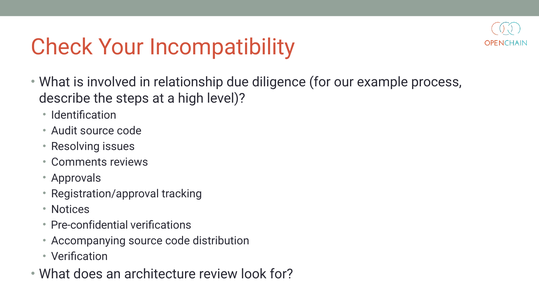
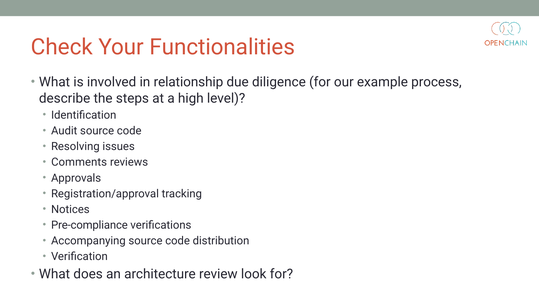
Incompatibility: Incompatibility -> Functionalities (222, 47)
Pre-confidential: Pre-confidential -> Pre-compliance (89, 225)
